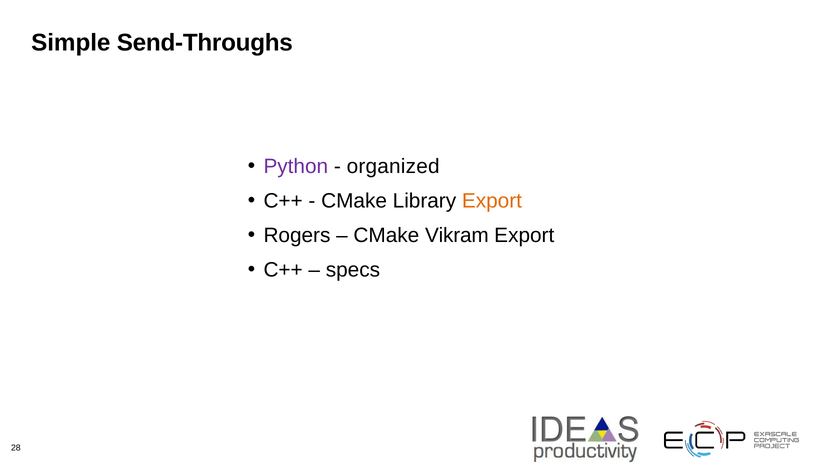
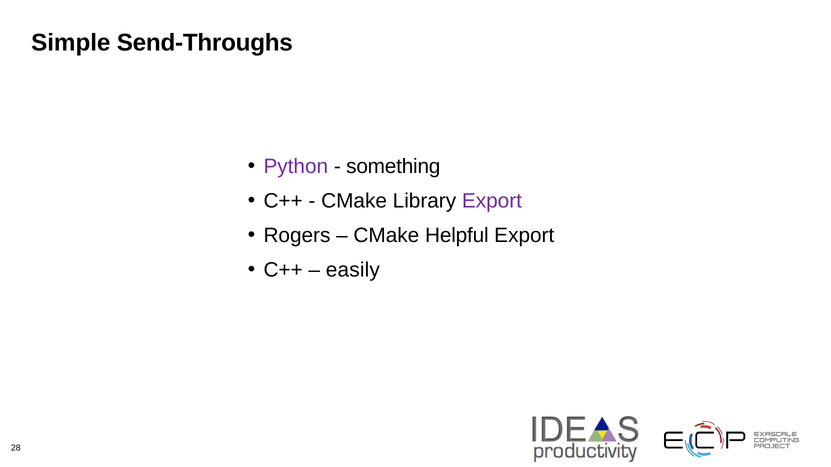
organized: organized -> something (393, 167)
Export colour: orange -> purple (492, 201)
Vikram: Vikram -> Helpful (457, 236)
specs: specs -> easily (353, 270)
